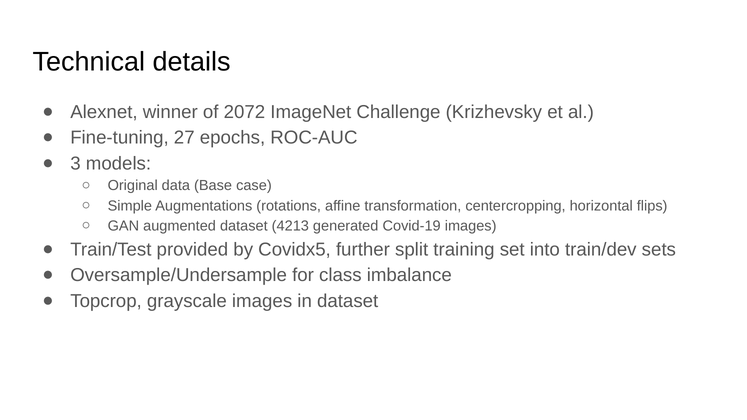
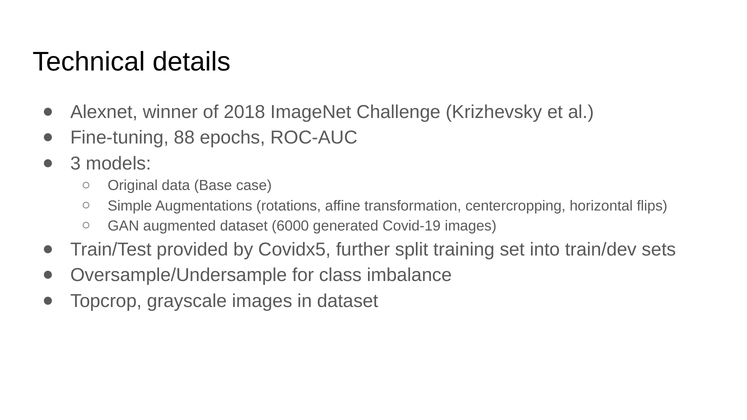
2072: 2072 -> 2018 (244, 112)
27: 27 -> 88 (184, 138)
4213: 4213 -> 6000 (290, 226)
